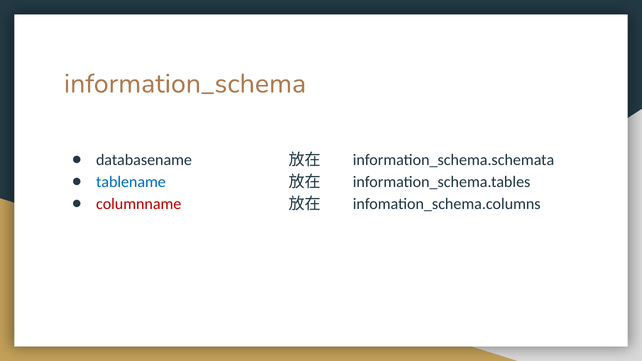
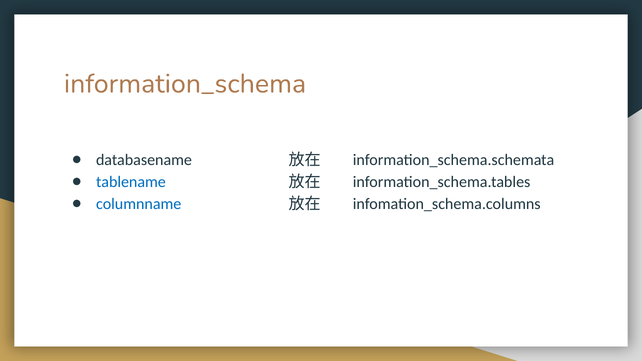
columnname colour: red -> blue (139, 204)
